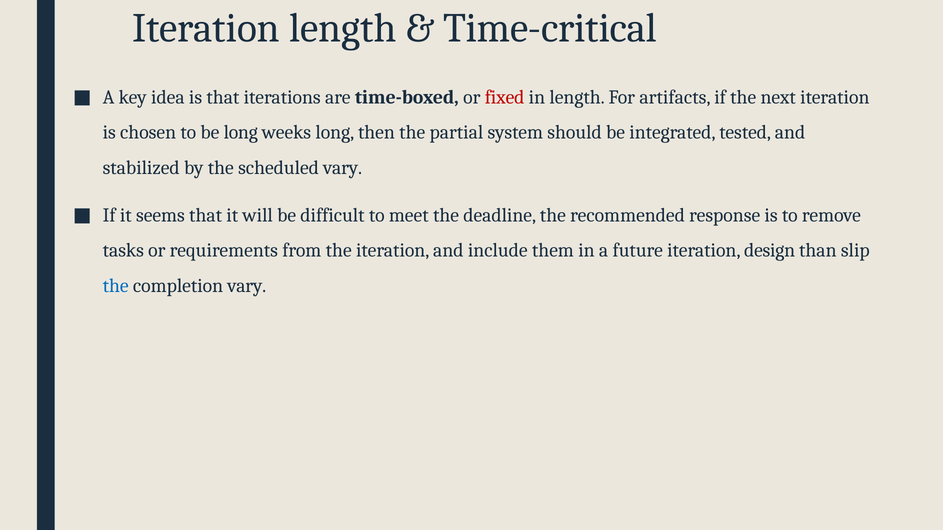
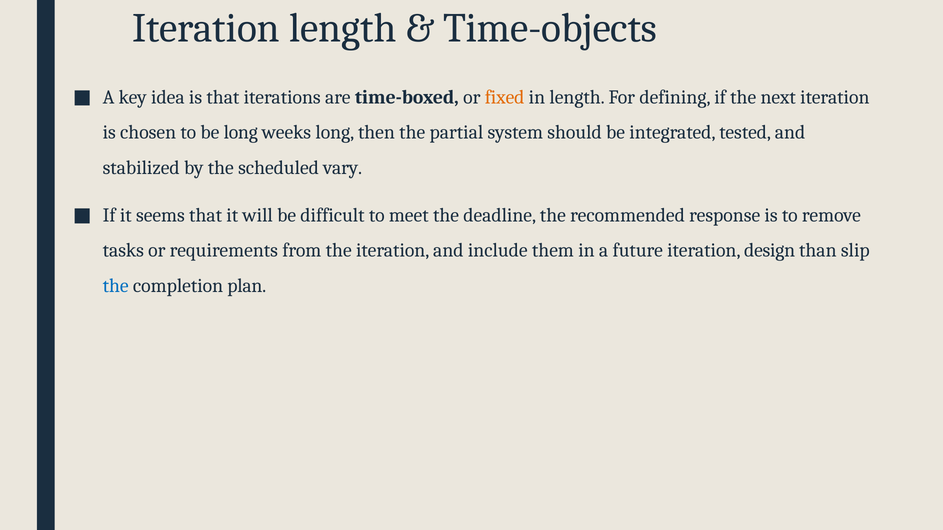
Time-critical: Time-critical -> Time-objects (550, 28)
fixed colour: red -> orange (505, 97)
artifacts: artifacts -> defining (675, 97)
completion vary: vary -> plan (247, 286)
